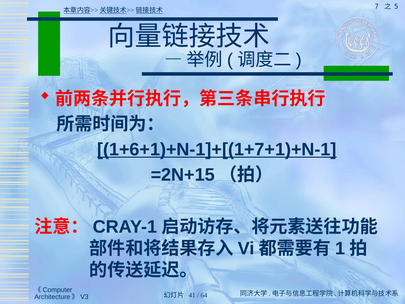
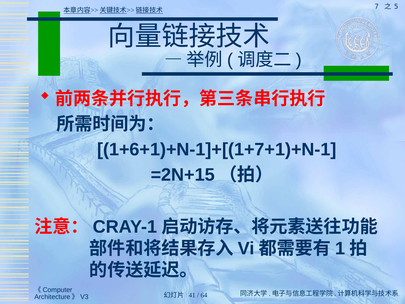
1+6+1)+N-1]+[(1+7+1)+N-1 underline: present -> none (217, 149)
